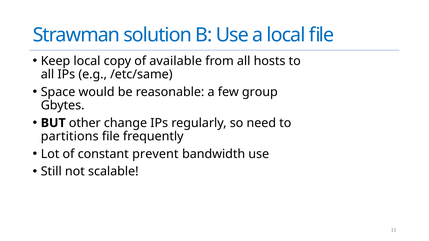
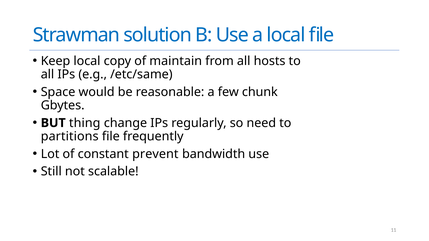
available: available -> maintain (176, 61)
group: group -> chunk (260, 92)
other: other -> thing (85, 123)
